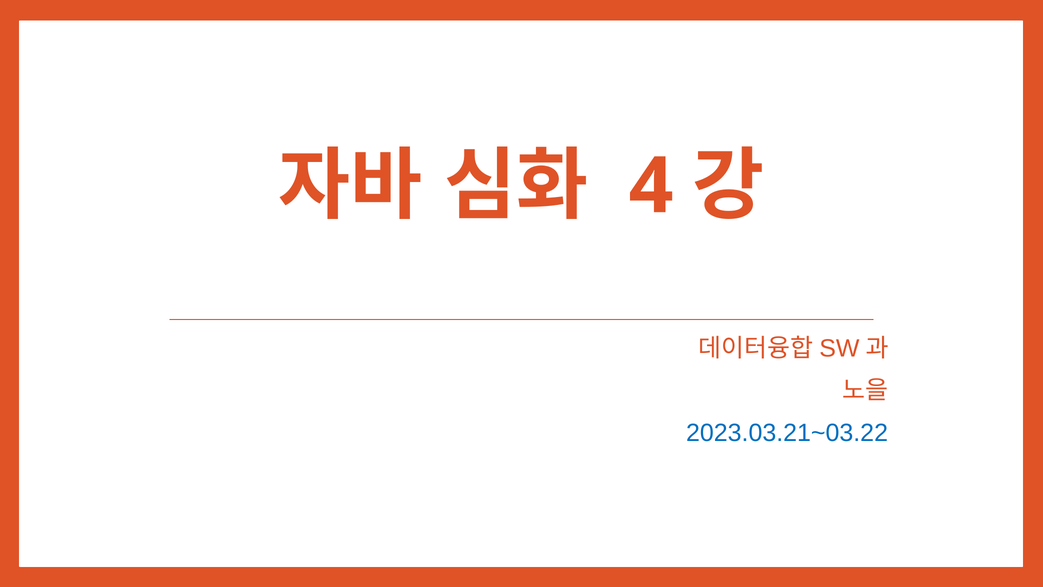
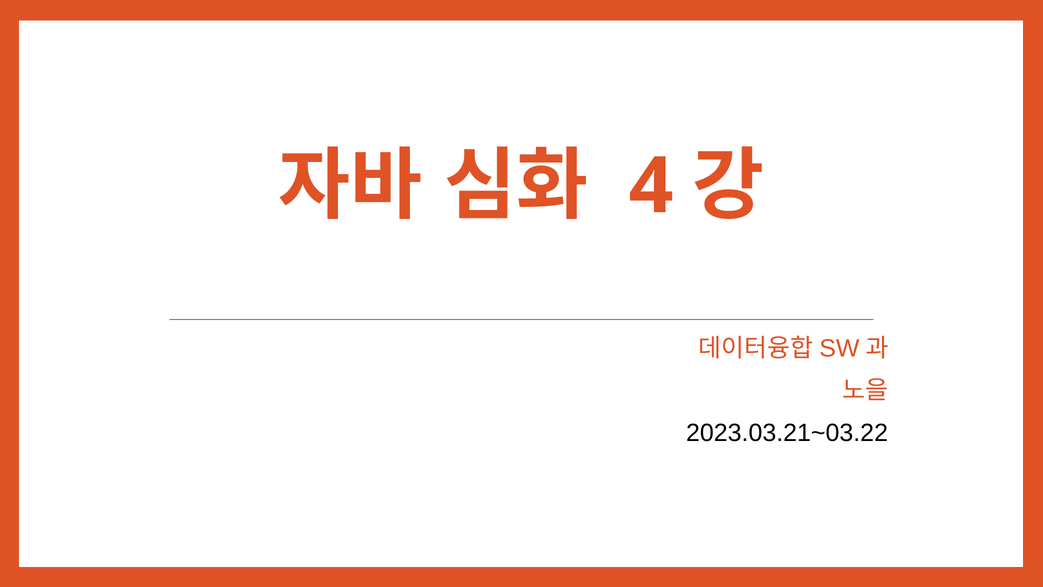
2023.03.21~03.22 colour: blue -> black (787, 433)
